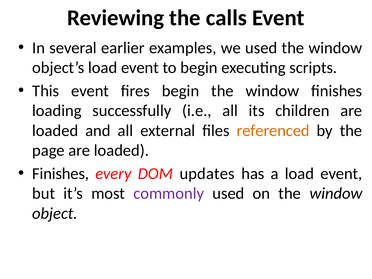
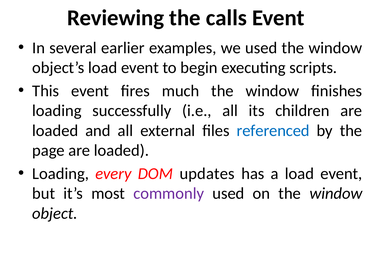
fires begin: begin -> much (181, 91)
referenced colour: orange -> blue (273, 131)
Finishes: Finishes -> Loading (61, 174)
